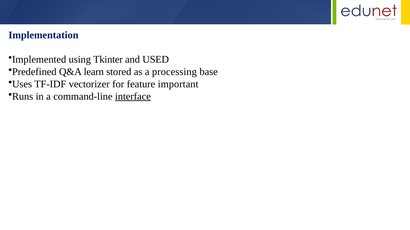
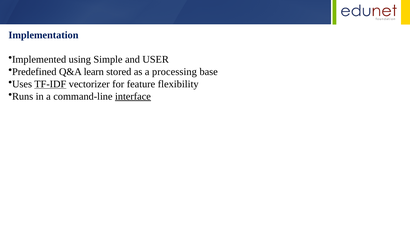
Tkinter: Tkinter -> Simple (108, 60)
USED: USED -> USER (156, 60)
TF-IDF underline: none -> present (50, 84)
important: important -> flexibility (178, 84)
